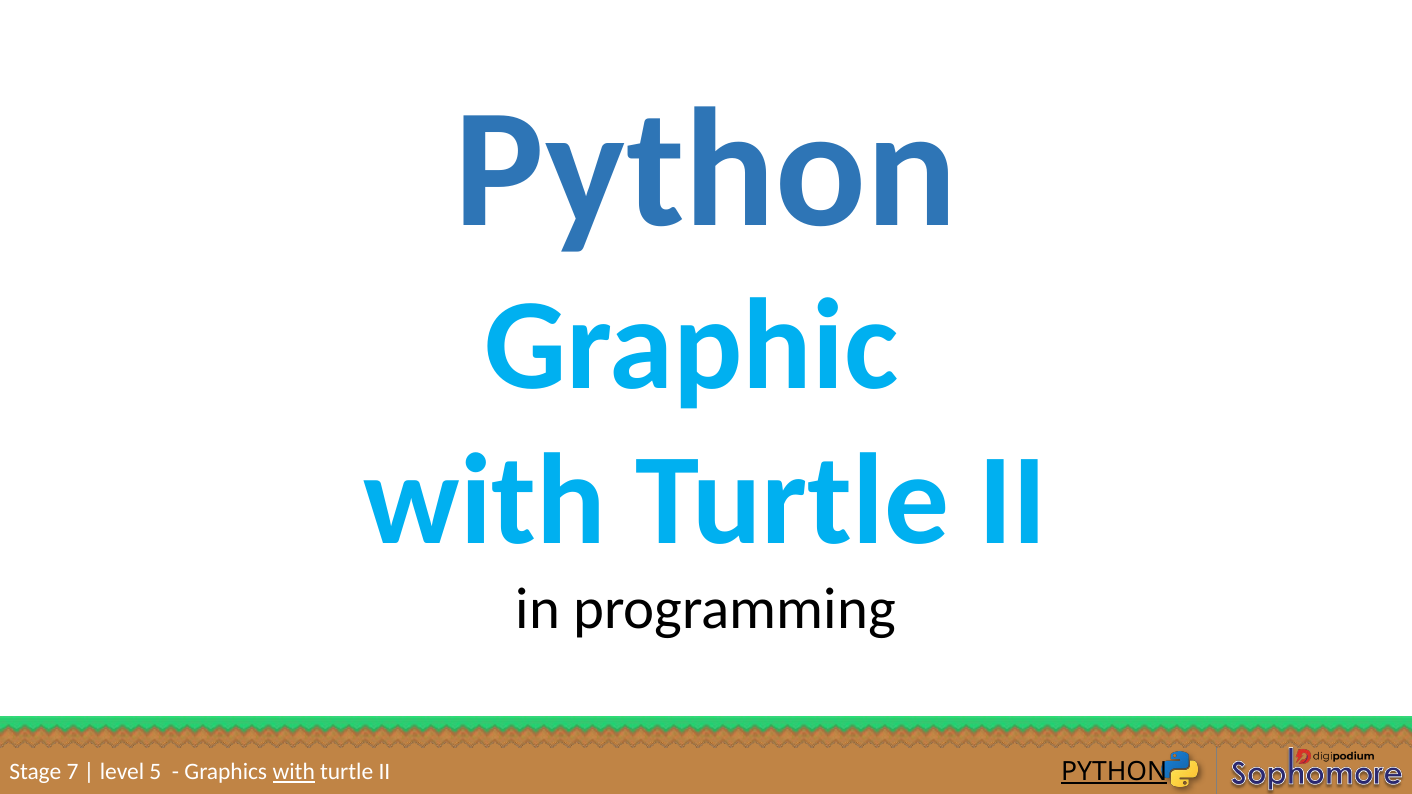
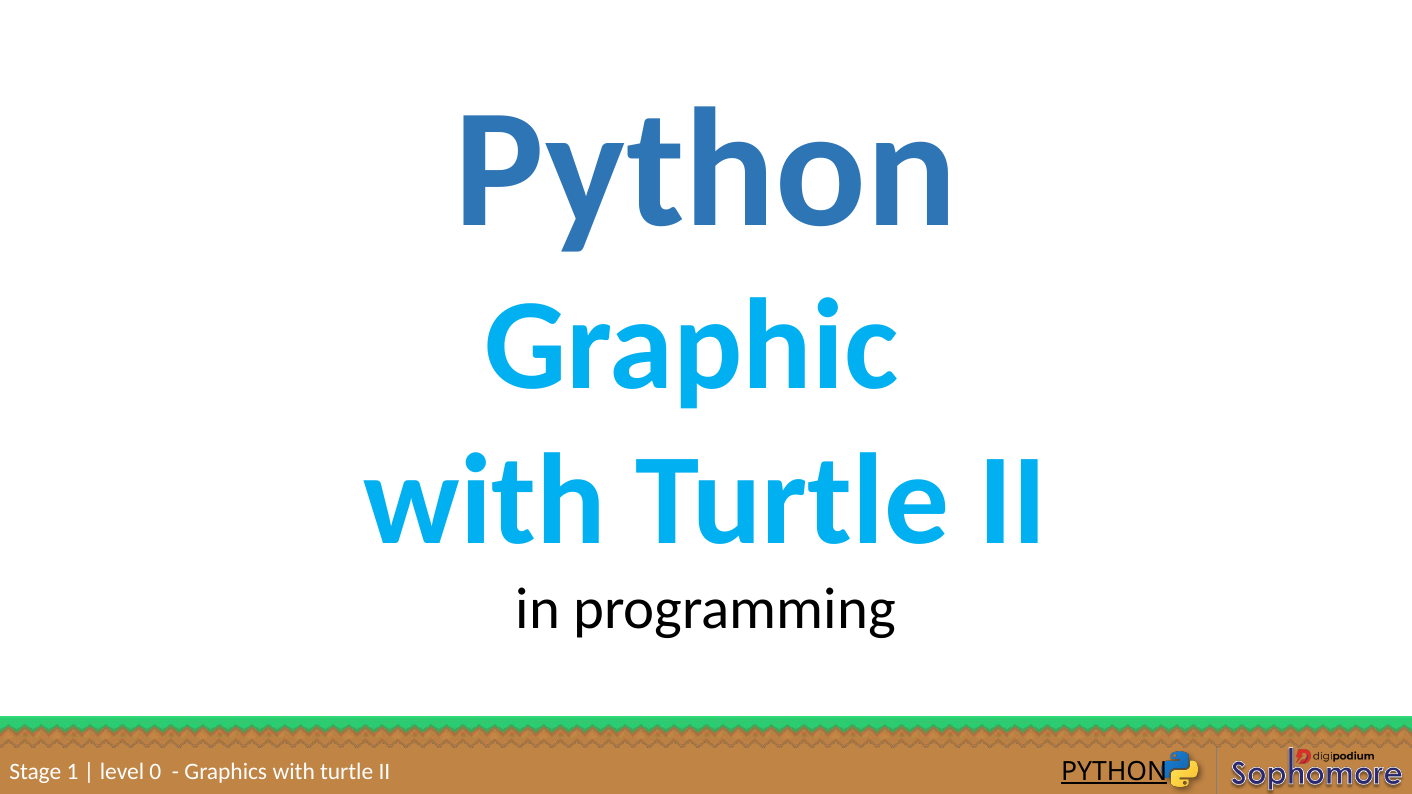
7: 7 -> 1 (73, 772)
5: 5 -> 0 (155, 772)
with underline: present -> none (294, 772)
